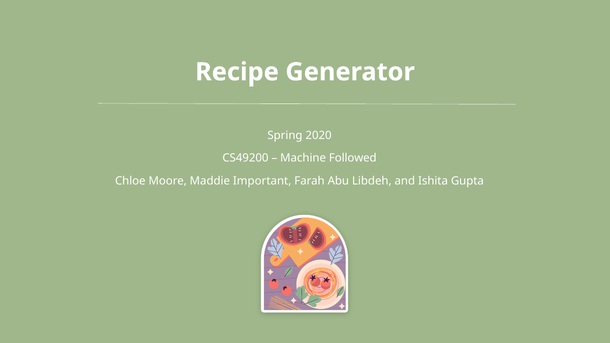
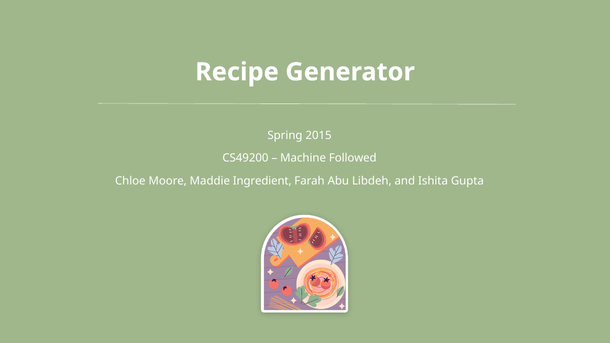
2020: 2020 -> 2015 (319, 135)
Important: Important -> Ingredient (262, 181)
